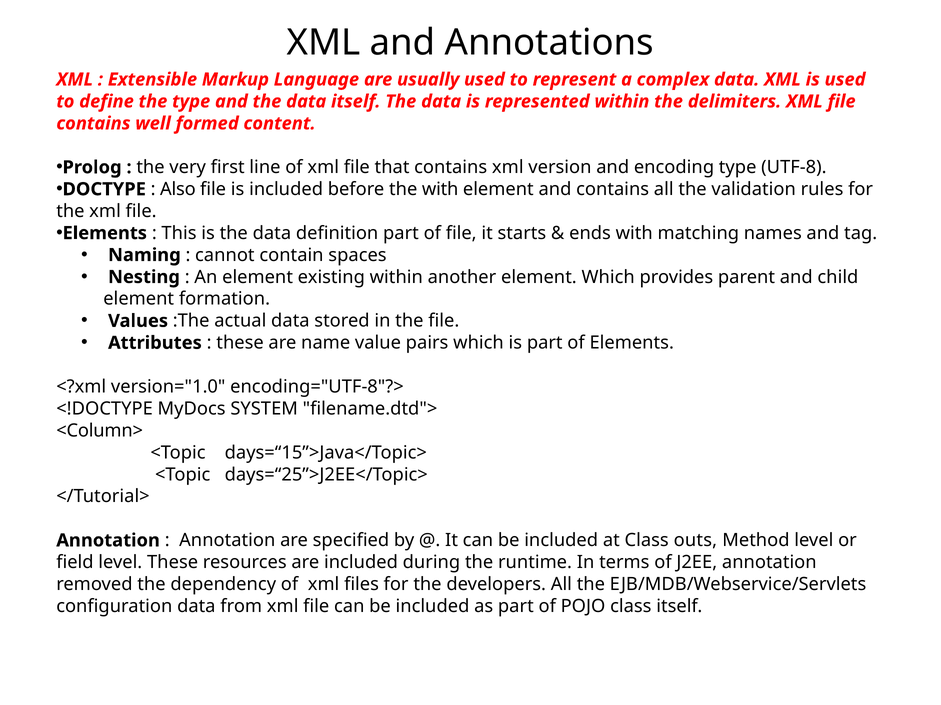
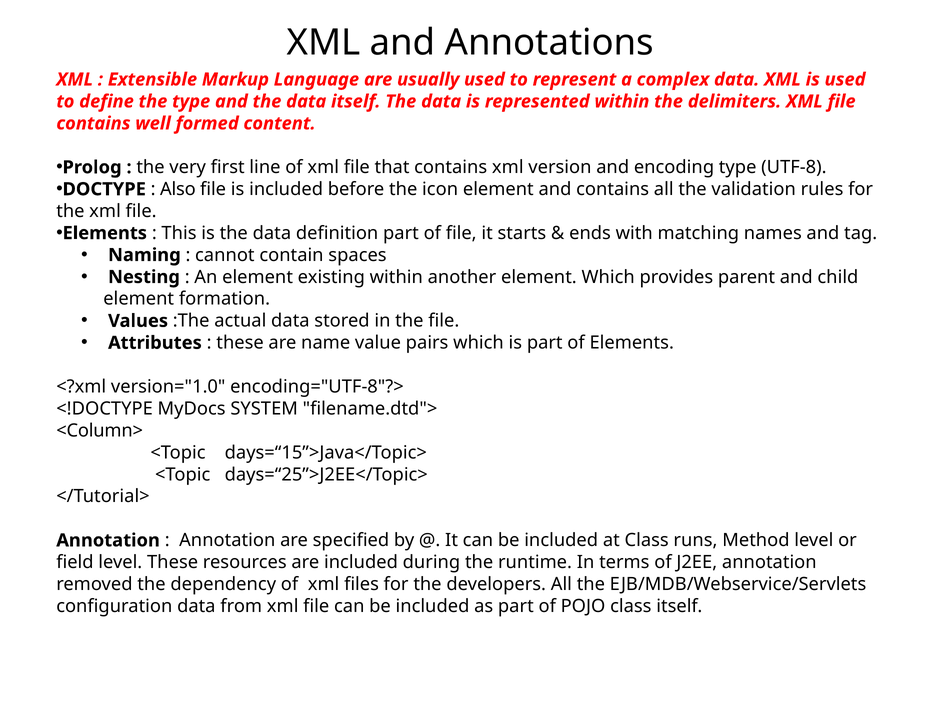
the with: with -> icon (440, 189)
outs: outs -> runs (695, 541)
